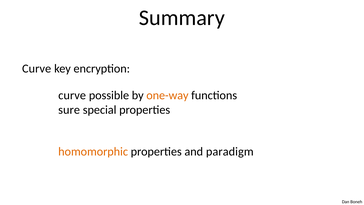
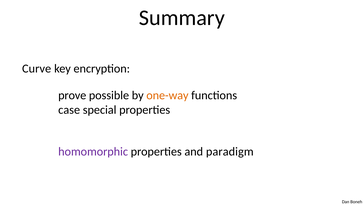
curve: curve -> prove (72, 95)
sure: sure -> case (69, 110)
homomorphic colour: orange -> purple (93, 152)
